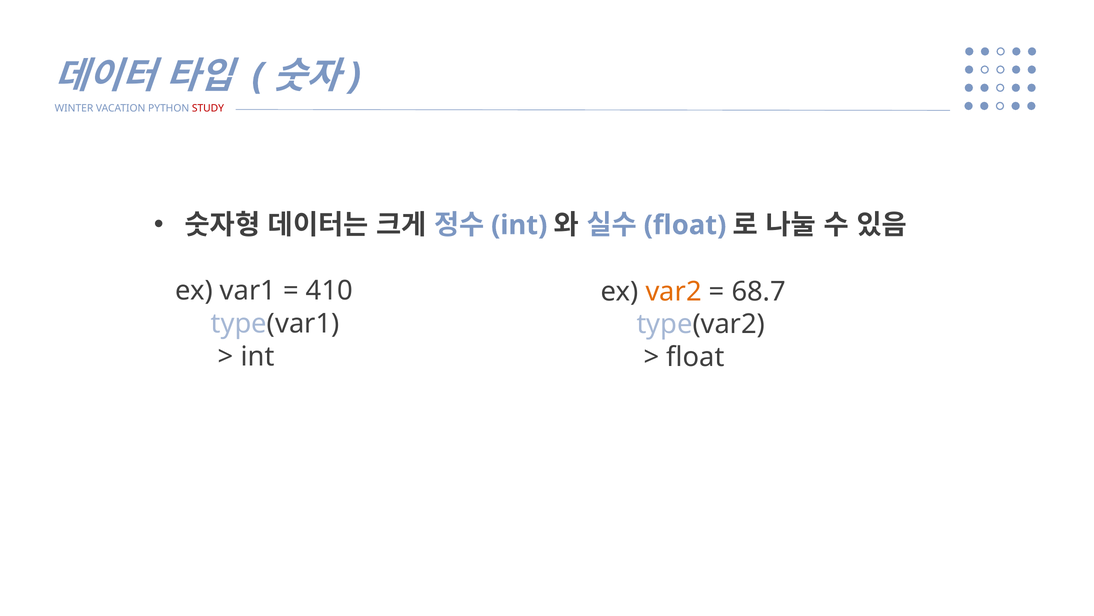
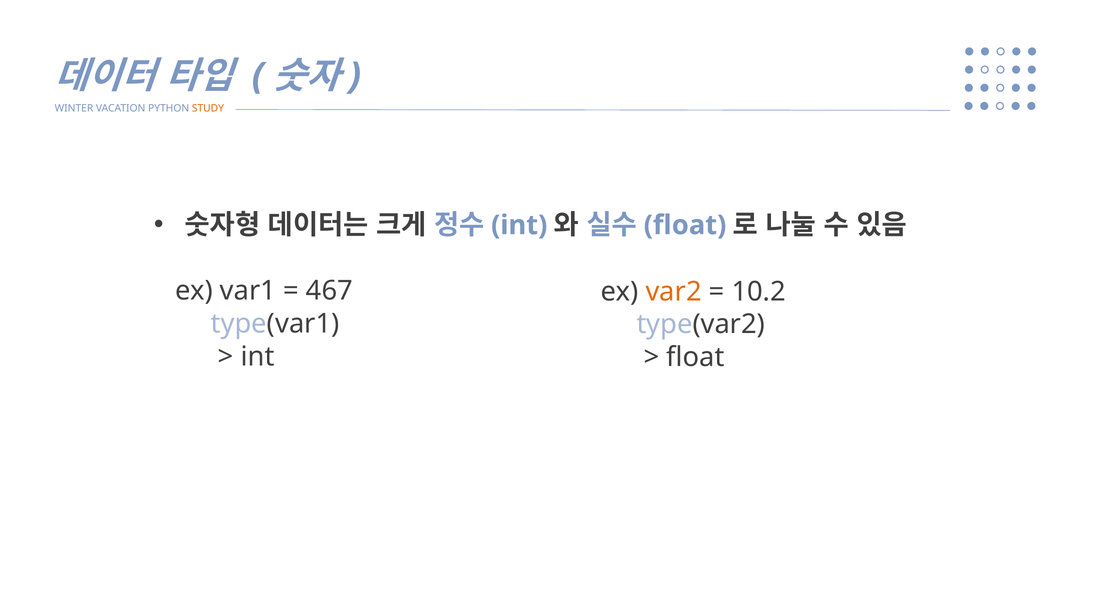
STUDY colour: red -> orange (208, 108)
410: 410 -> 467 (329, 291)
68.7: 68.7 -> 10.2 (759, 291)
